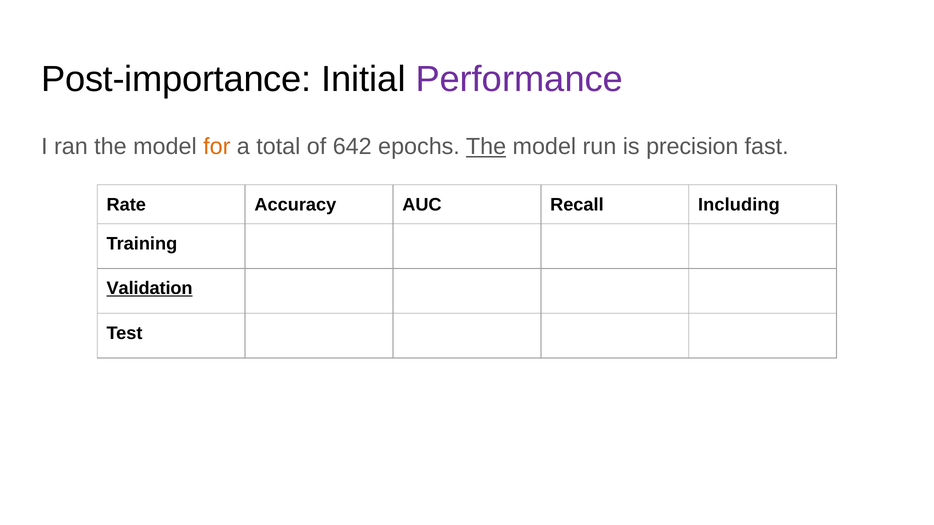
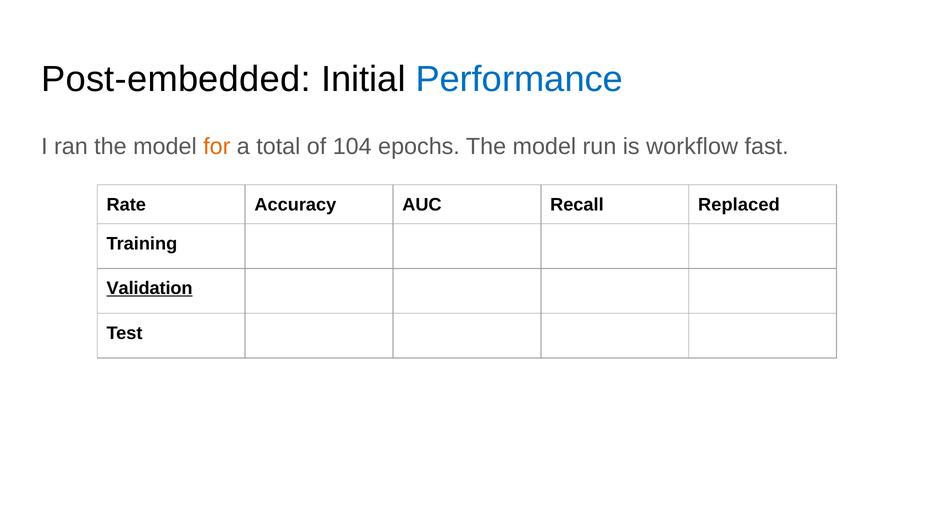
Post-importance: Post-importance -> Post-embedded (176, 79)
Performance colour: purple -> blue (519, 79)
642: 642 -> 104 (352, 147)
The underline: present -> none (486, 147)
precision: precision -> workflow (692, 147)
Including: Including -> Replaced (739, 205)
